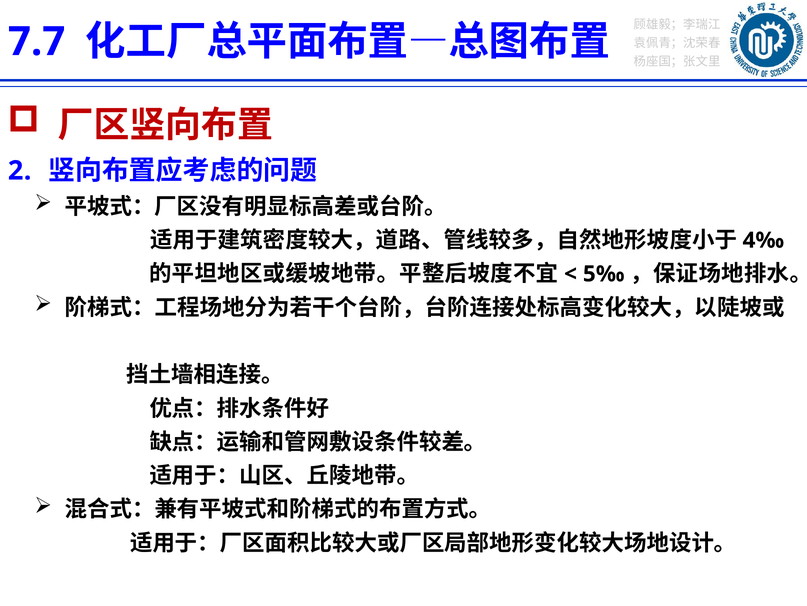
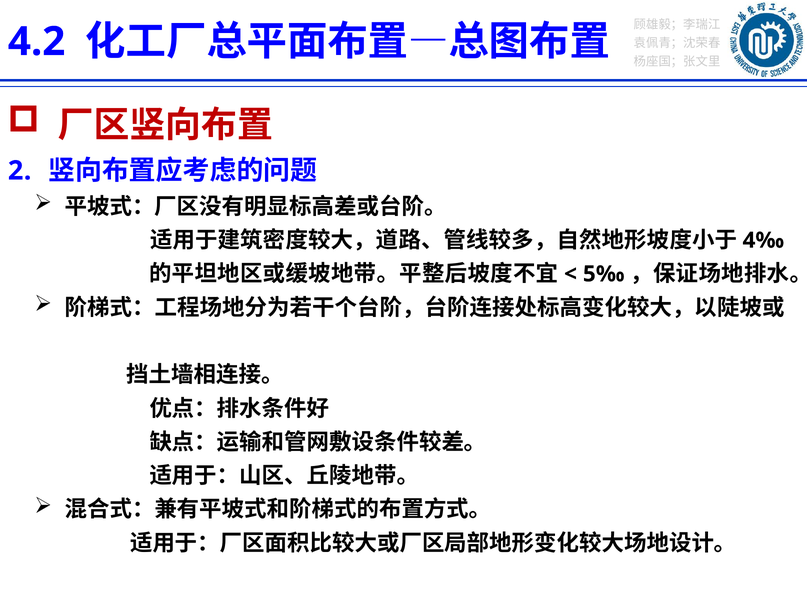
7.7: 7.7 -> 4.2 (37, 42)
